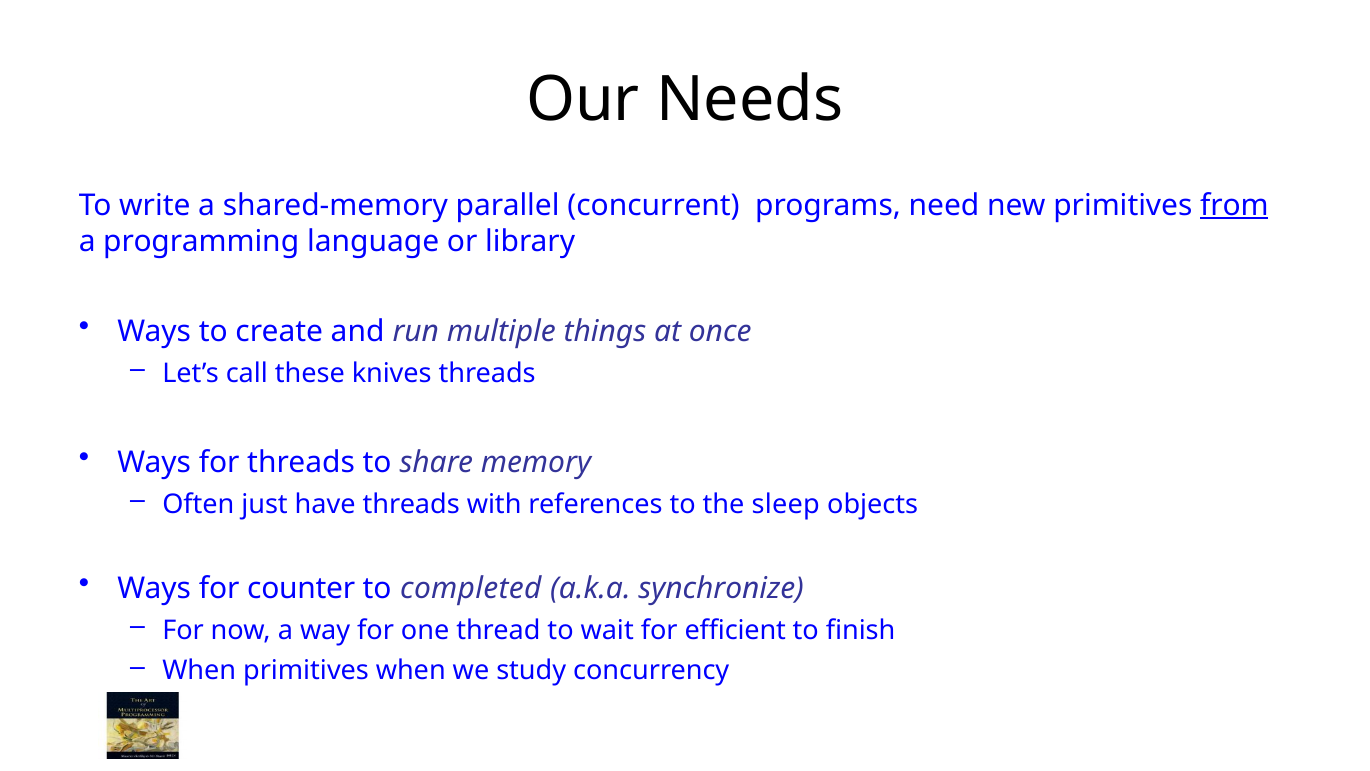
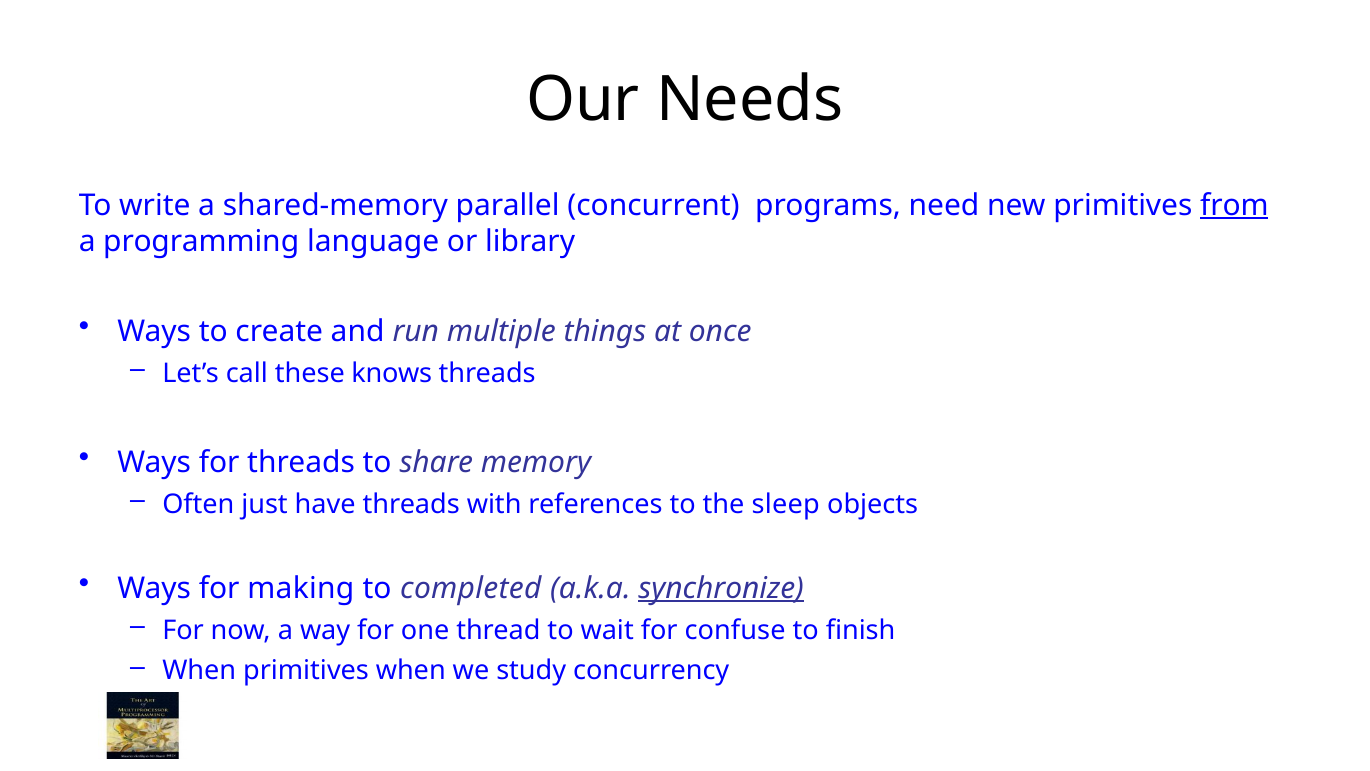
knives: knives -> knows (392, 373)
counter: counter -> making (301, 588)
synchronize underline: none -> present (721, 588)
efficient: efficient -> confuse (735, 630)
